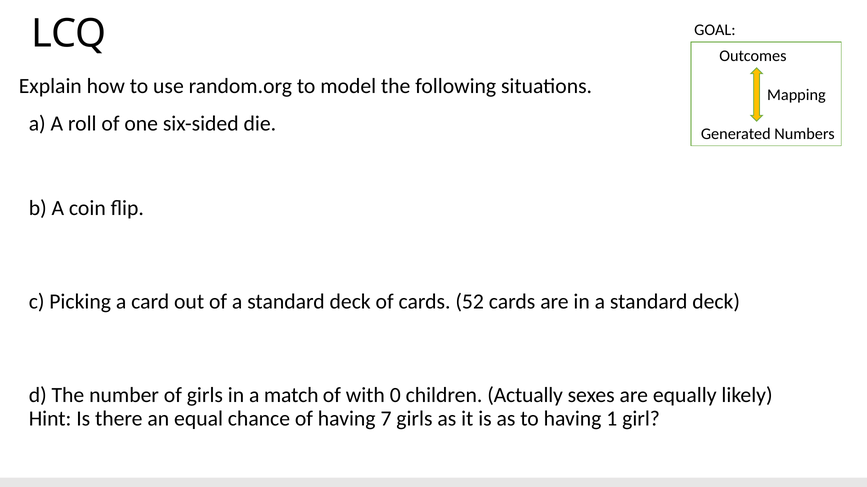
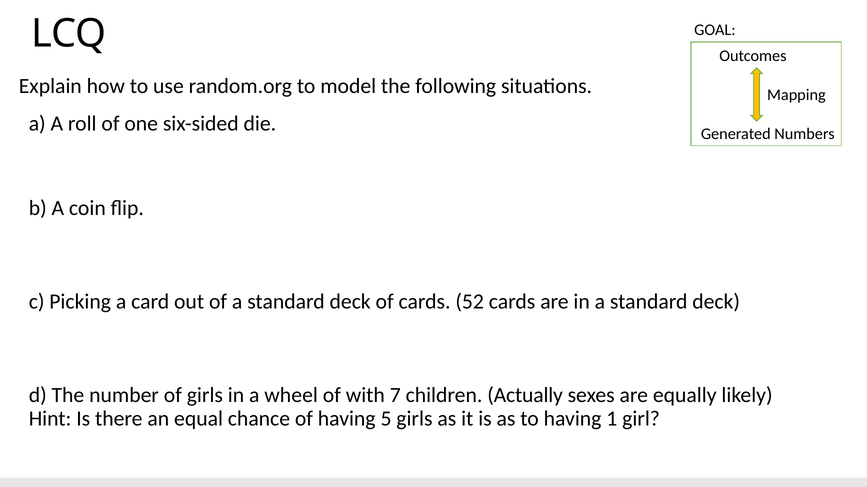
match: match -> wheel (291, 396)
0: 0 -> 7 (395, 396)
7: 7 -> 5 (386, 419)
